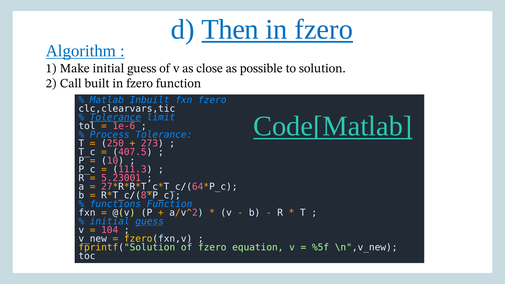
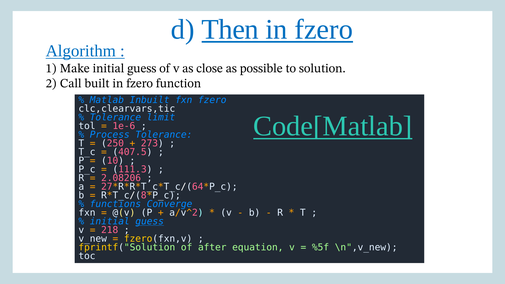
Tolerance underline: present -> none (115, 117)
5.23001: 5.23001 -> 2.08206 (121, 178)
functions Function: Function -> Converge (170, 204)
104: 104 -> 218 (110, 230)
of fzero: fzero -> after (212, 248)
